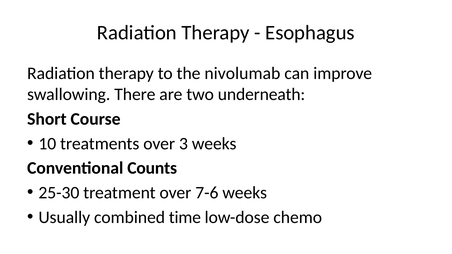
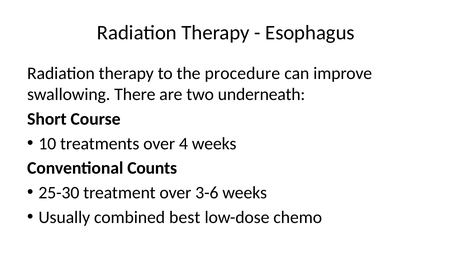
nivolumab: nivolumab -> procedure (242, 73)
3: 3 -> 4 (183, 144)
7-6: 7-6 -> 3-6 (207, 193)
time: time -> best (185, 218)
